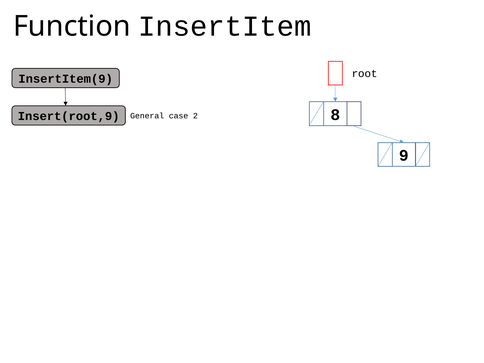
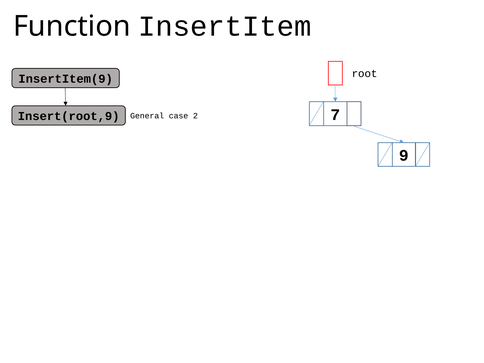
8: 8 -> 7 (335, 115)
